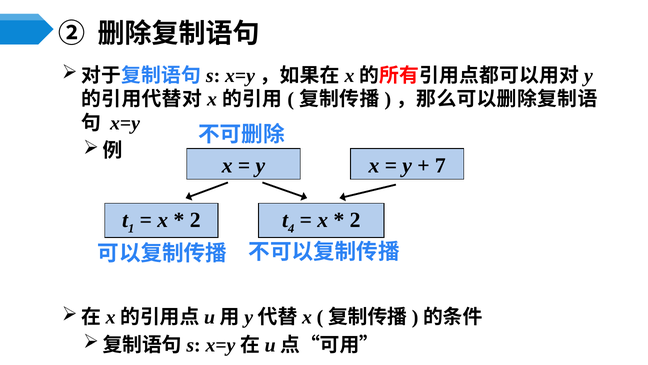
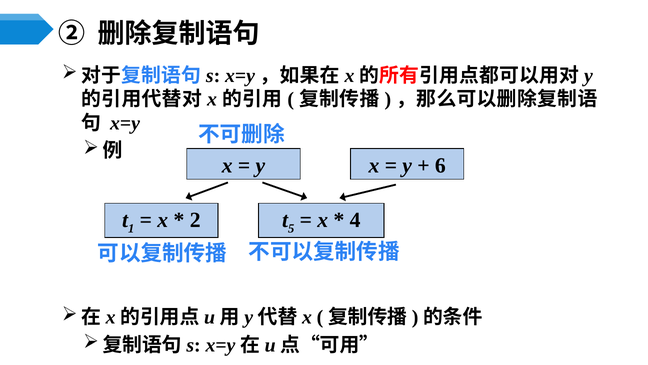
7: 7 -> 6 (440, 165)
4: 4 -> 5 (291, 228)
2: 2 -> 4 (355, 220)
